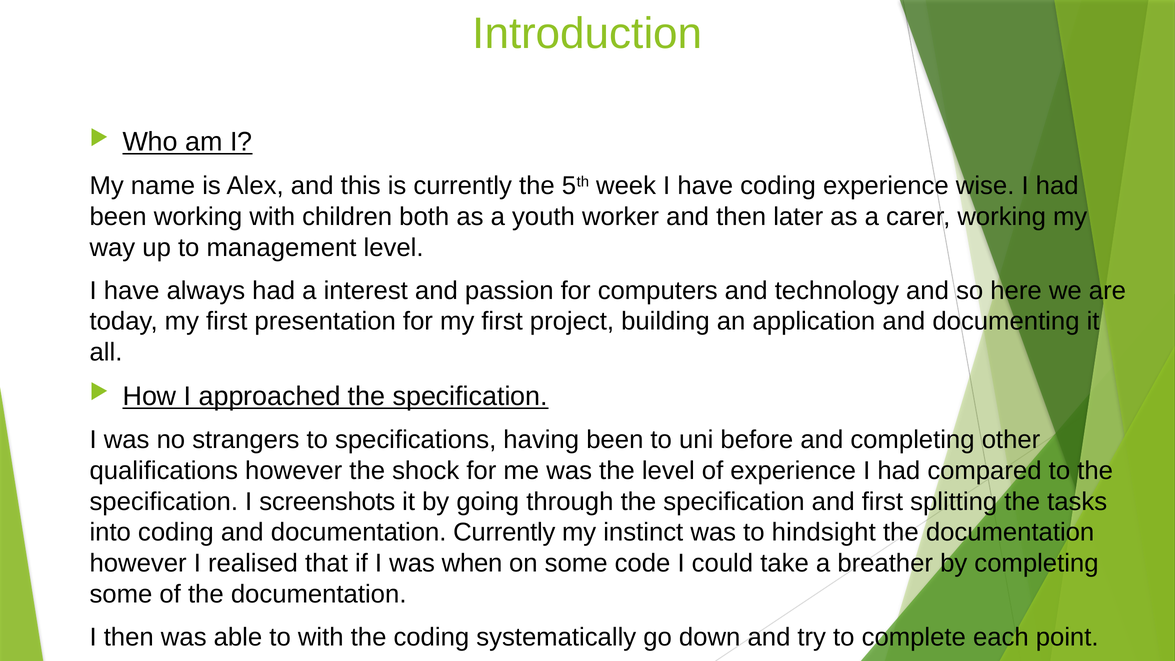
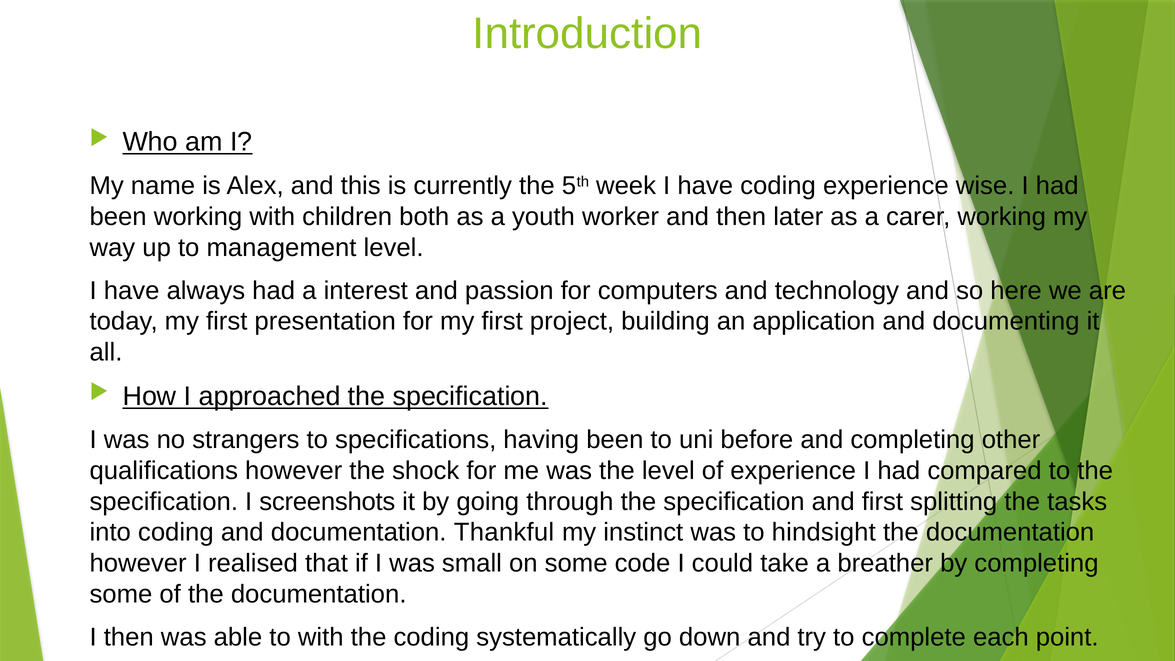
documentation Currently: Currently -> Thankful (504, 532)
when: when -> small (472, 563)
